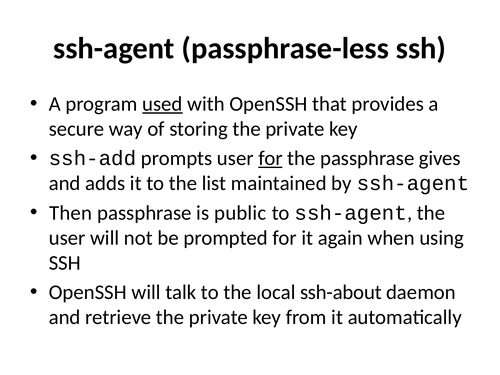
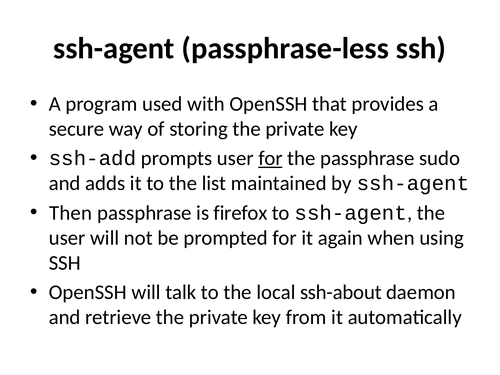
used underline: present -> none (162, 104)
gives: gives -> sudo (440, 158)
public: public -> firefox (241, 213)
